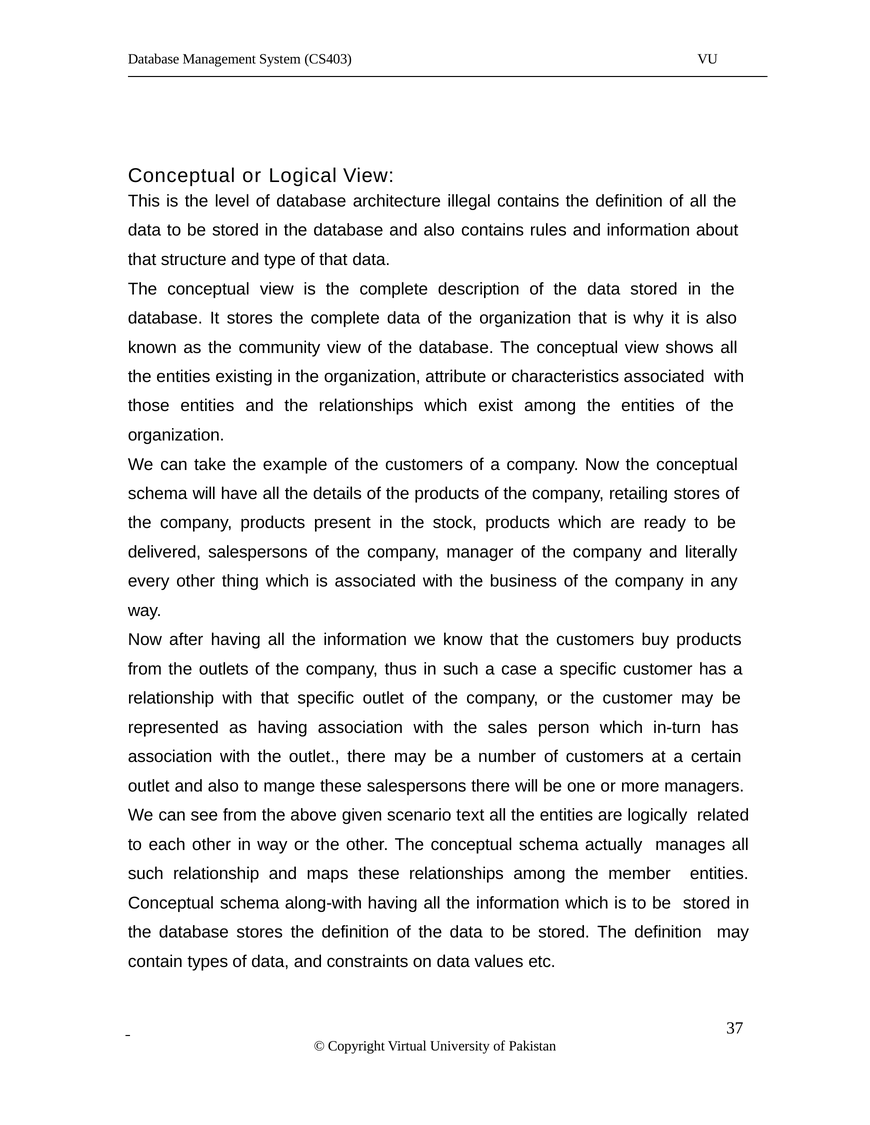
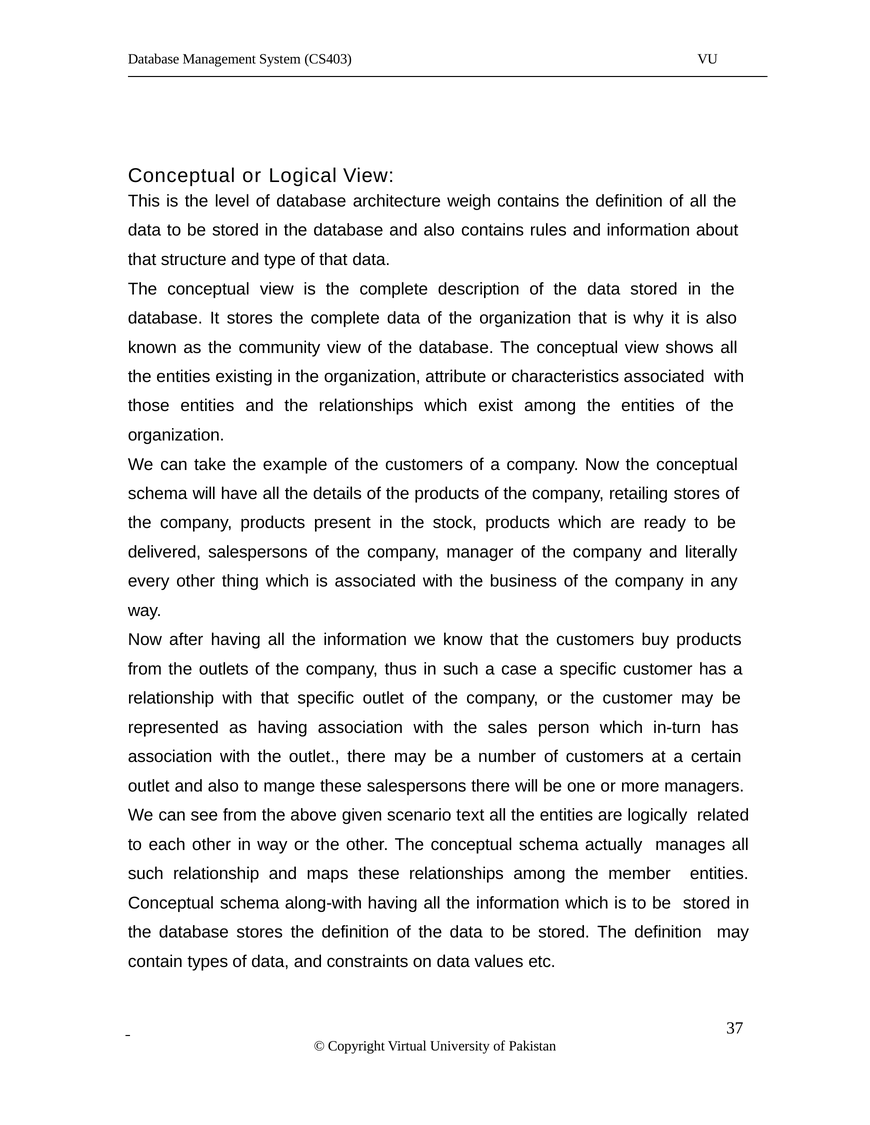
illegal: illegal -> weigh (469, 201)
